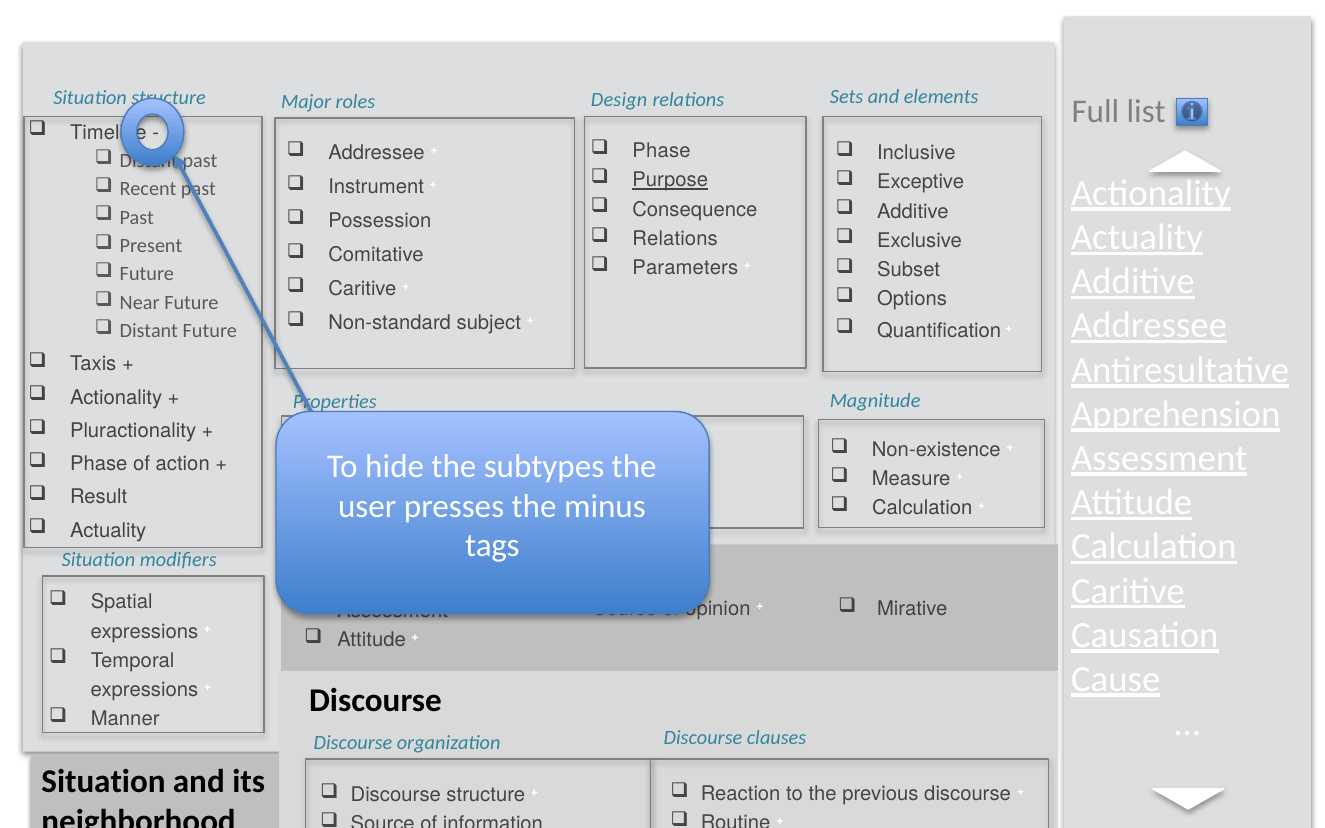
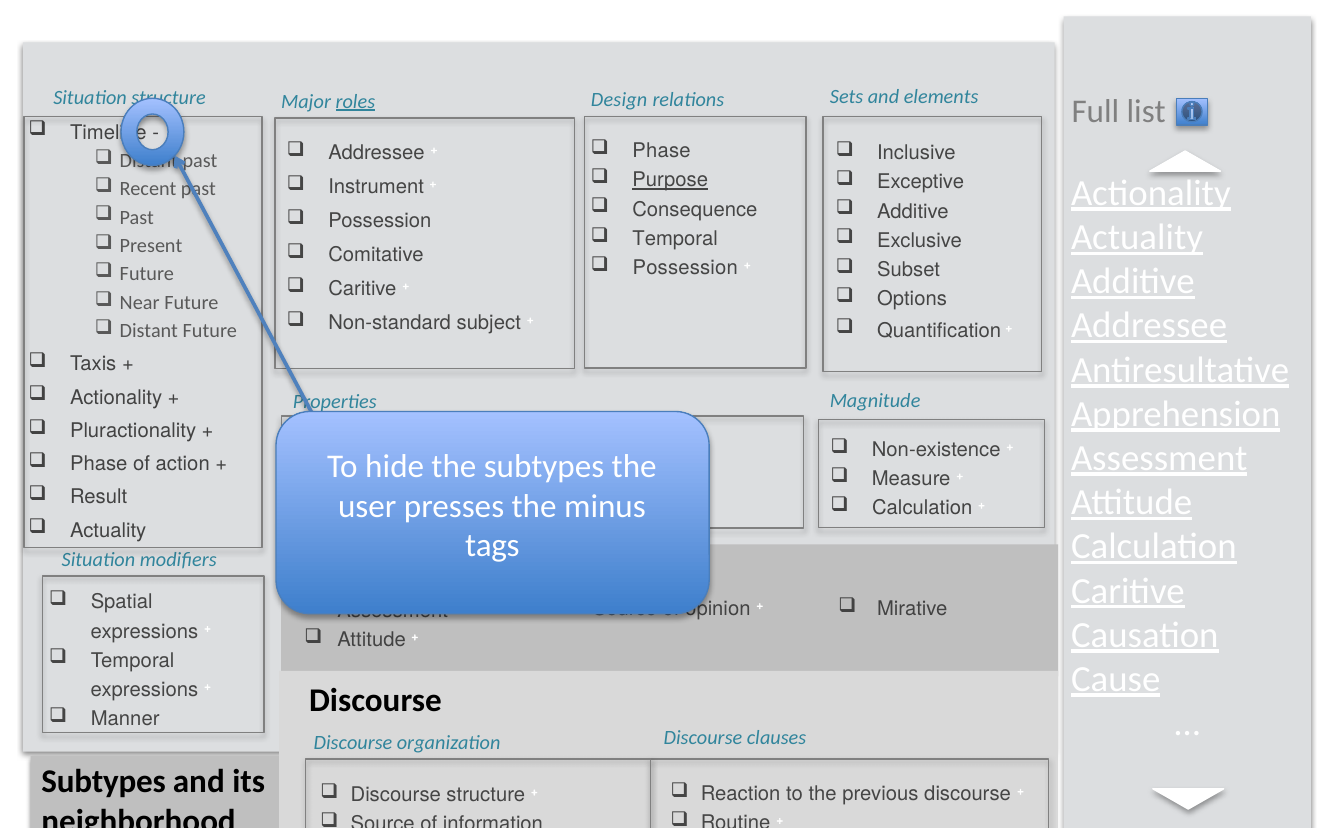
roles underline: none -> present (355, 101)
Relations: Relations -> Temporal (675, 239)
Parameters: Parameters -> Possession (685, 268)
Situation: Situation -> Subtypes (104, 782)
